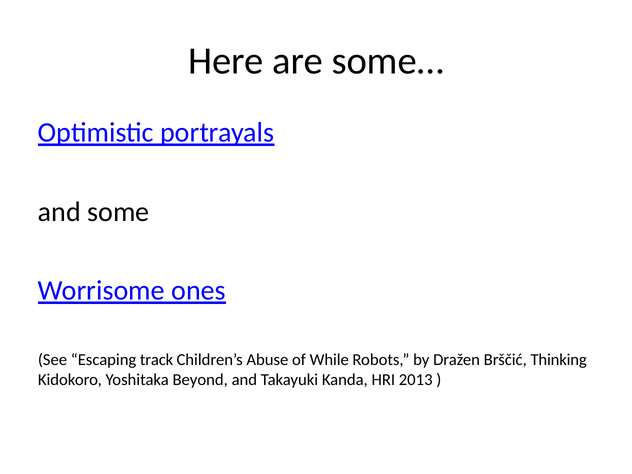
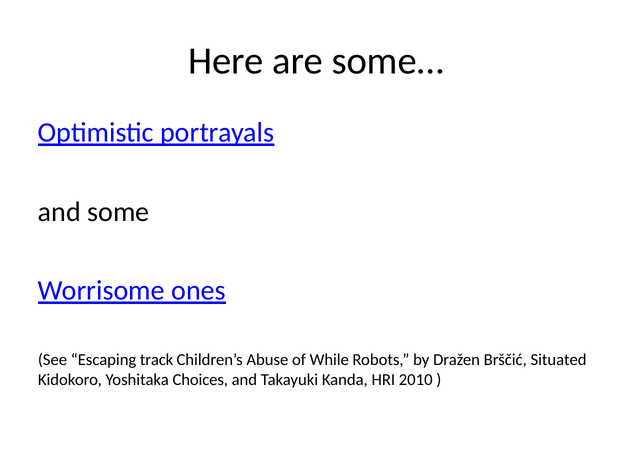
Thinking: Thinking -> Situated (559, 360)
Beyond: Beyond -> Choices (200, 380)
2013: 2013 -> 2010 (416, 380)
